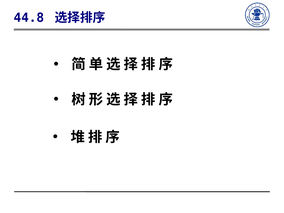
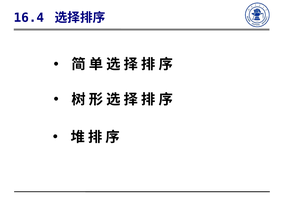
44.8: 44.8 -> 16.4 (29, 18)
